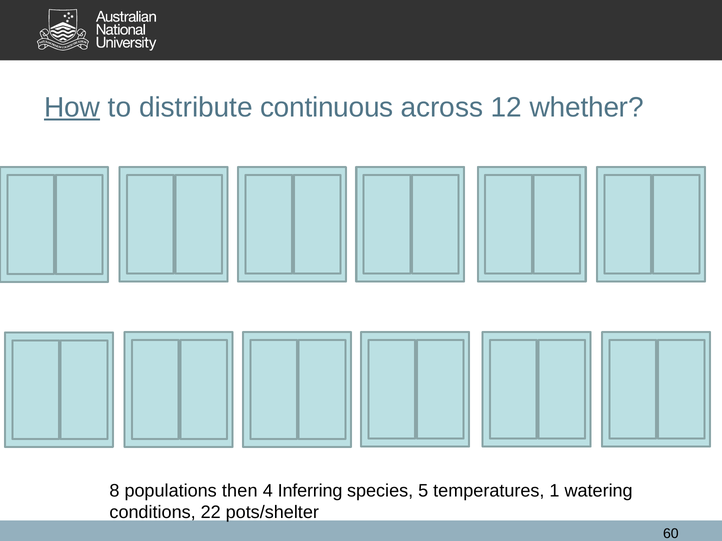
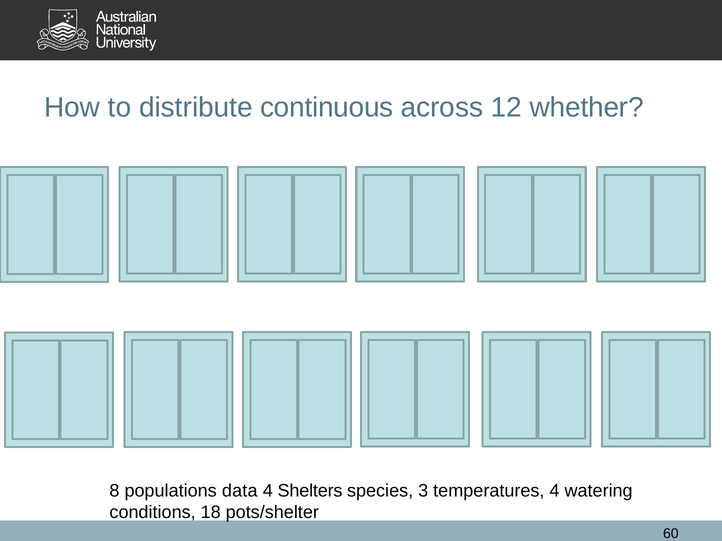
How underline: present -> none (72, 107)
then: then -> data (240, 491)
Inferring: Inferring -> Shelters (310, 491)
5: 5 -> 3 (423, 491)
temperatures 1: 1 -> 4 (555, 491)
22: 22 -> 18 (211, 513)
